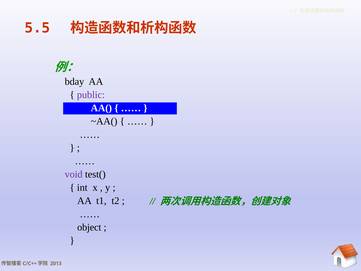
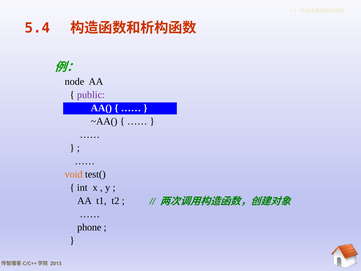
5.5: 5.5 -> 5.4 (37, 28)
bday: bday -> node (74, 81)
void colour: purple -> orange (74, 174)
object: object -> phone (89, 227)
